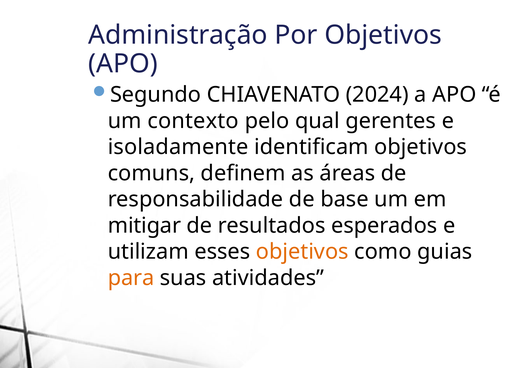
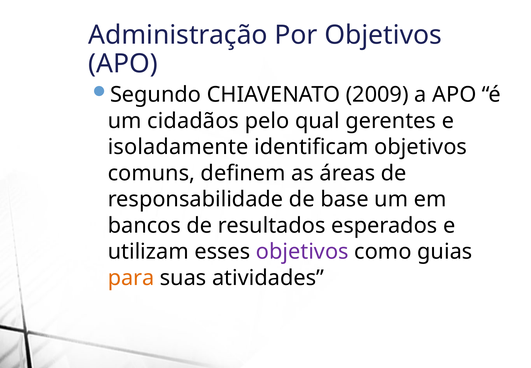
2024: 2024 -> 2009 (377, 95)
contexto: contexto -> cidadãos (193, 121)
mitigar: mitigar -> bancos (144, 225)
objetivos colour: orange -> purple (302, 252)
